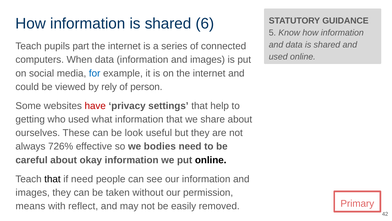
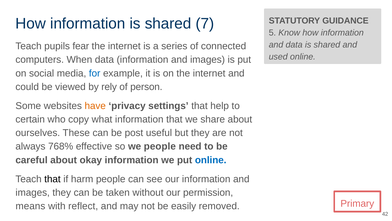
6: 6 -> 7 (205, 23)
part: part -> fear (81, 46)
have colour: red -> orange (95, 106)
getting: getting -> certain (30, 119)
who used: used -> copy (79, 119)
look: look -> post (134, 133)
726%: 726% -> 768% (61, 146)
we bodies: bodies -> people (160, 146)
online colour: black -> blue (211, 160)
if need: need -> harm (82, 179)
